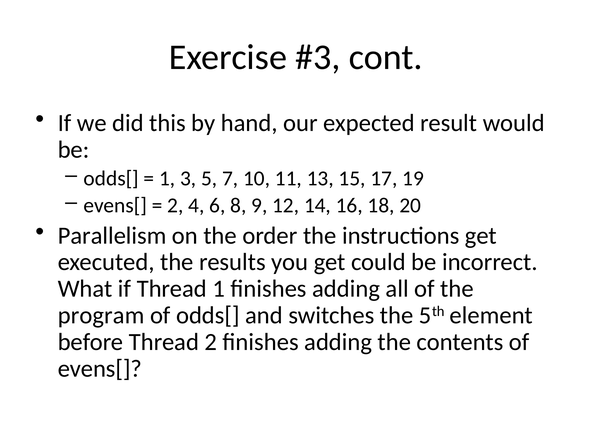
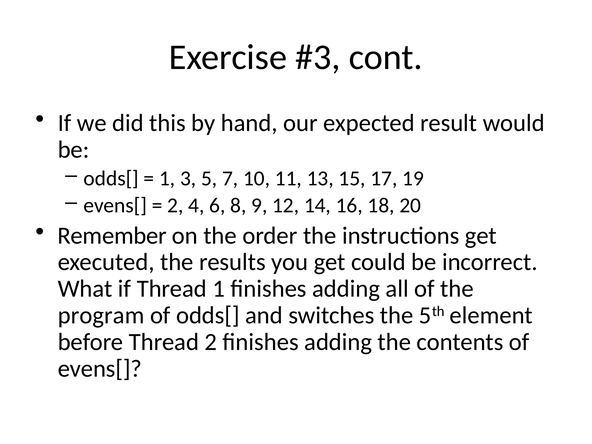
Parallelism: Parallelism -> Remember (112, 236)
